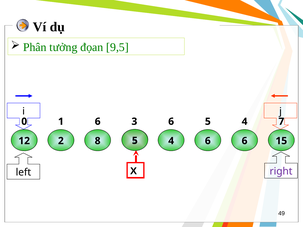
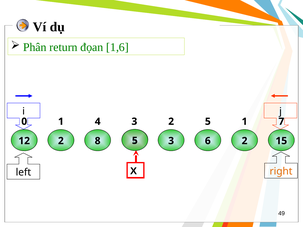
tưởng: tưởng -> return (64, 47)
9,5: 9,5 -> 1,6 (118, 47)
1 6: 6 -> 4 (98, 122)
6: 6 -> 2 (171, 122)
5 4: 4 -> 1 (245, 122)
8 4: 4 -> 3 (171, 141)
6 6: 6 -> 2 (245, 141)
right colour: purple -> orange (281, 172)
